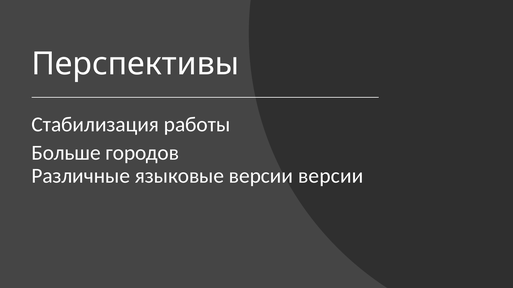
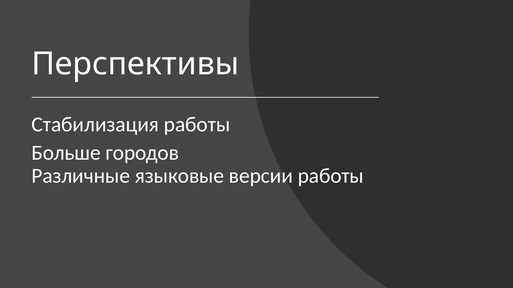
версии версии: версии -> работы (331, 176)
